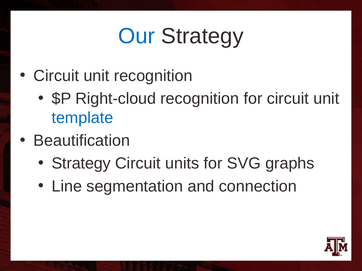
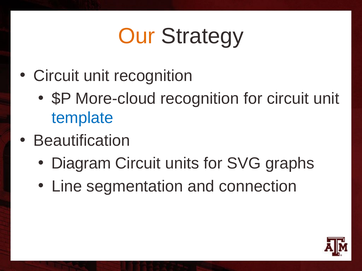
Our colour: blue -> orange (137, 36)
Right-cloud: Right-cloud -> More-cloud (116, 99)
Strategy: Strategy -> Diagram (81, 164)
